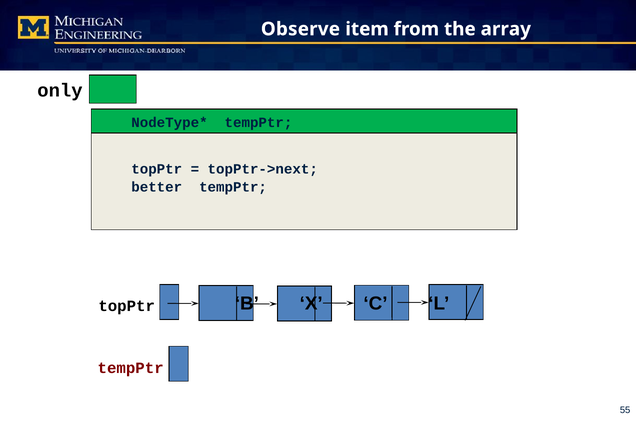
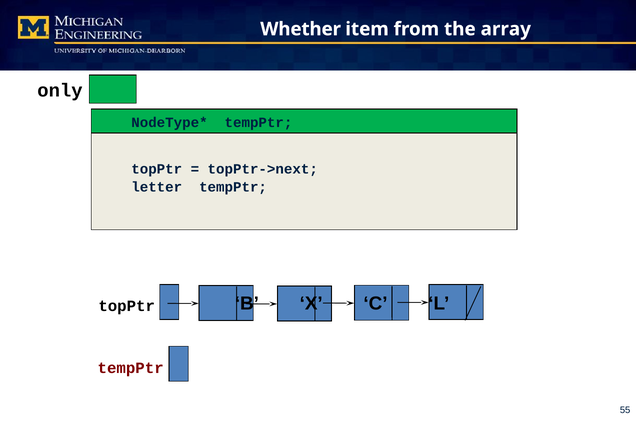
Observe: Observe -> Whether (301, 29)
better: better -> letter (157, 187)
